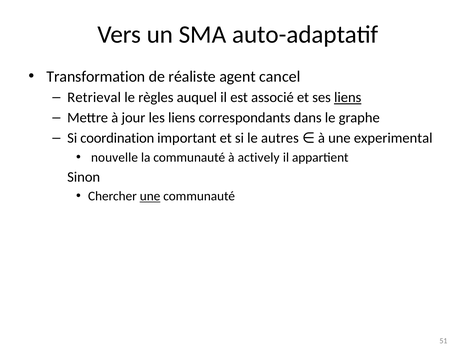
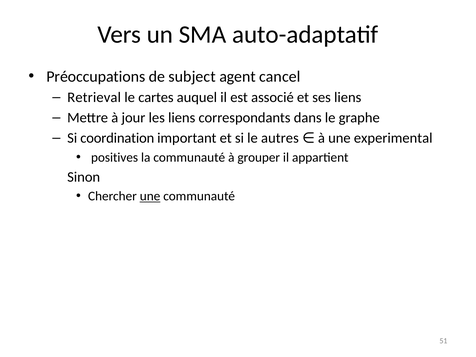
Transformation: Transformation -> Préoccupations (96, 76)
réaliste: réaliste -> subject (192, 76)
règles: règles -> cartes (156, 98)
liens underline: present -> none (348, 98)
nouvelle: nouvelle -> positives (115, 157)
actively: actively -> grouper (259, 157)
